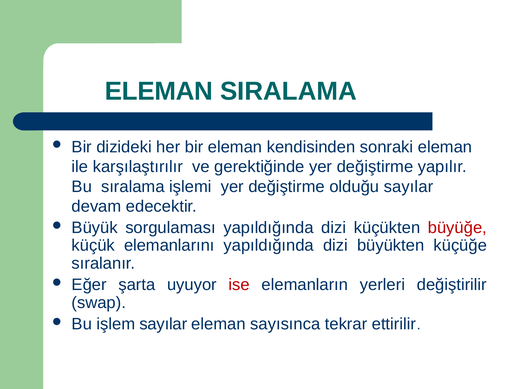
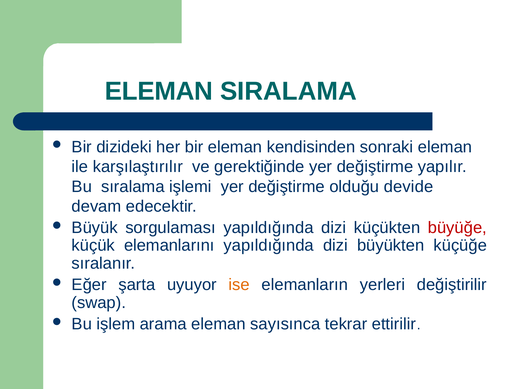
olduğu sayılar: sayılar -> devide (409, 187)
ise colour: red -> orange (239, 285)
işlem sayılar: sayılar -> arama (163, 324)
